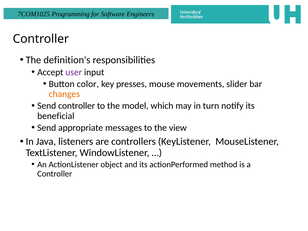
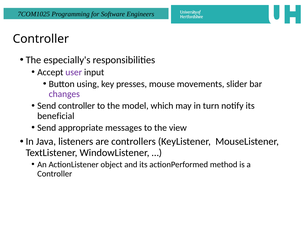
definition's: definition's -> especially's (67, 60)
color: color -> using (88, 84)
changes colour: orange -> purple (64, 94)
